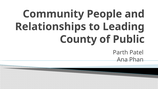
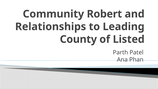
People: People -> Robert (104, 14)
Public: Public -> Listed (129, 39)
